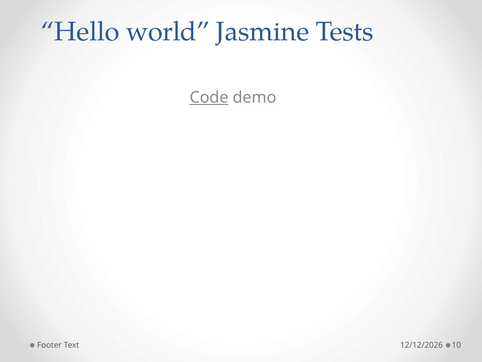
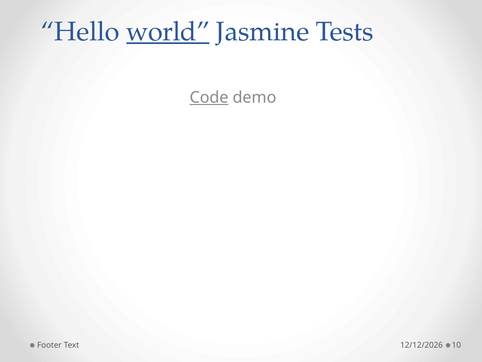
world underline: none -> present (168, 32)
